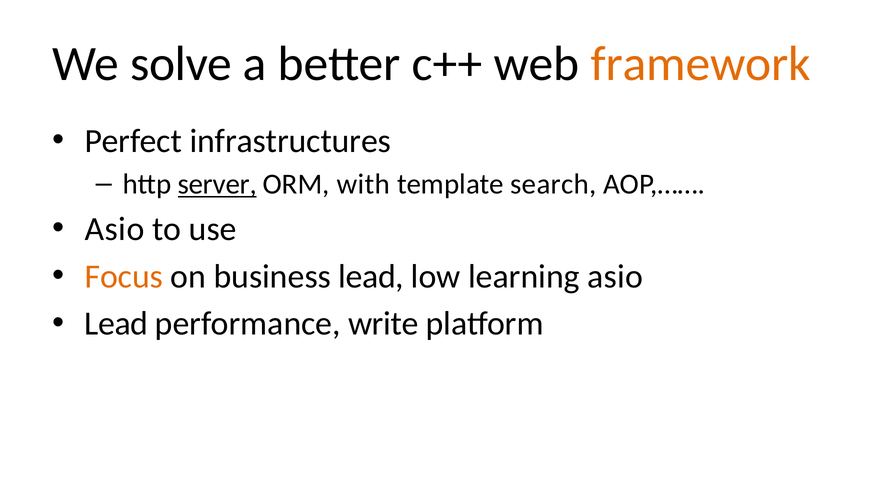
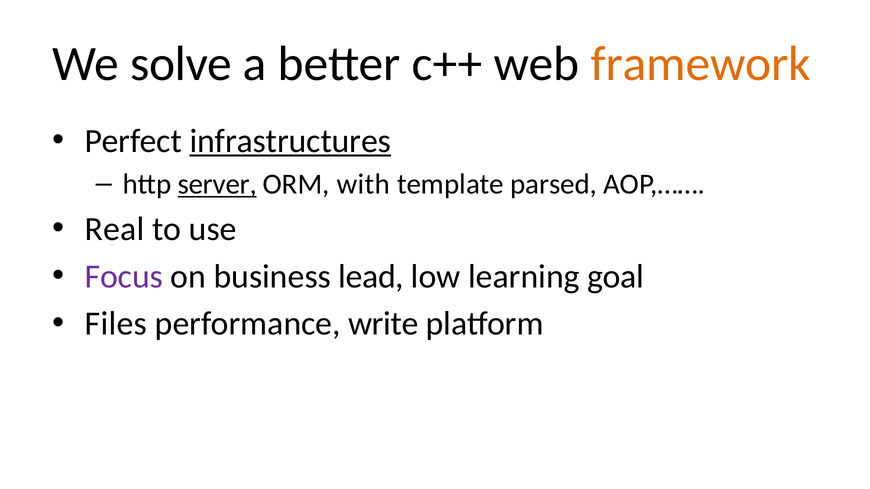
infrastructures underline: none -> present (290, 141)
search: search -> parsed (554, 184)
Asio: Asio -> Real (115, 229)
Focus colour: orange -> purple (124, 277)
learning asio: asio -> goal (615, 277)
Lead: Lead -> Files (116, 324)
